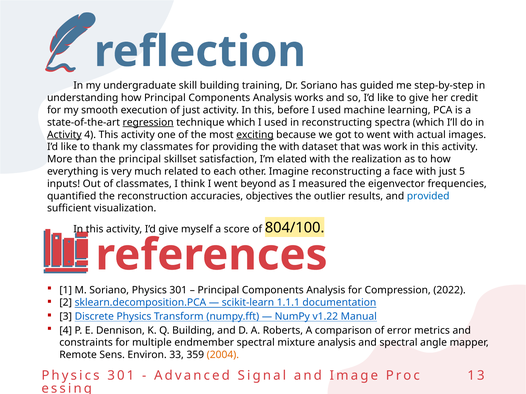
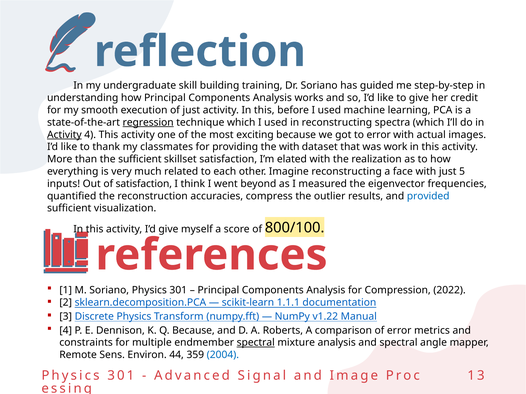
exciting underline: present -> none (255, 135)
to went: went -> error (379, 135)
the principal: principal -> sufficient (140, 159)
of classmates: classmates -> satisfaction (144, 184)
objectives: objectives -> compress (269, 196)
804/100: 804/100 -> 800/100 (295, 228)
Q Building: Building -> Because (193, 331)
spectral underline: none -> present (256, 343)
33: 33 -> 44 (177, 355)
2004 colour: orange -> blue (223, 355)
